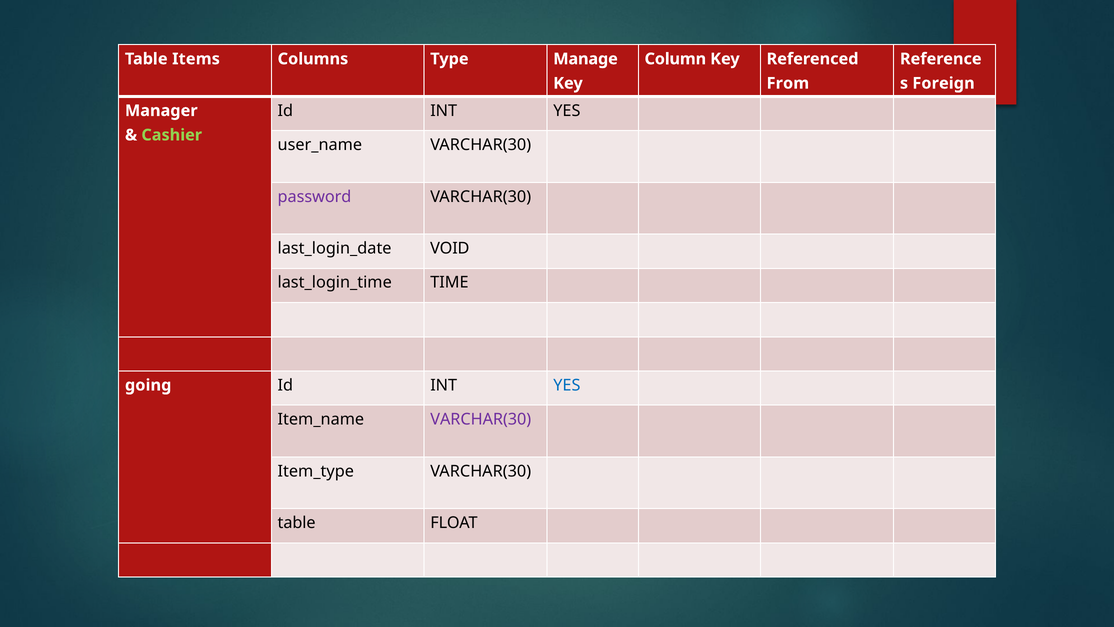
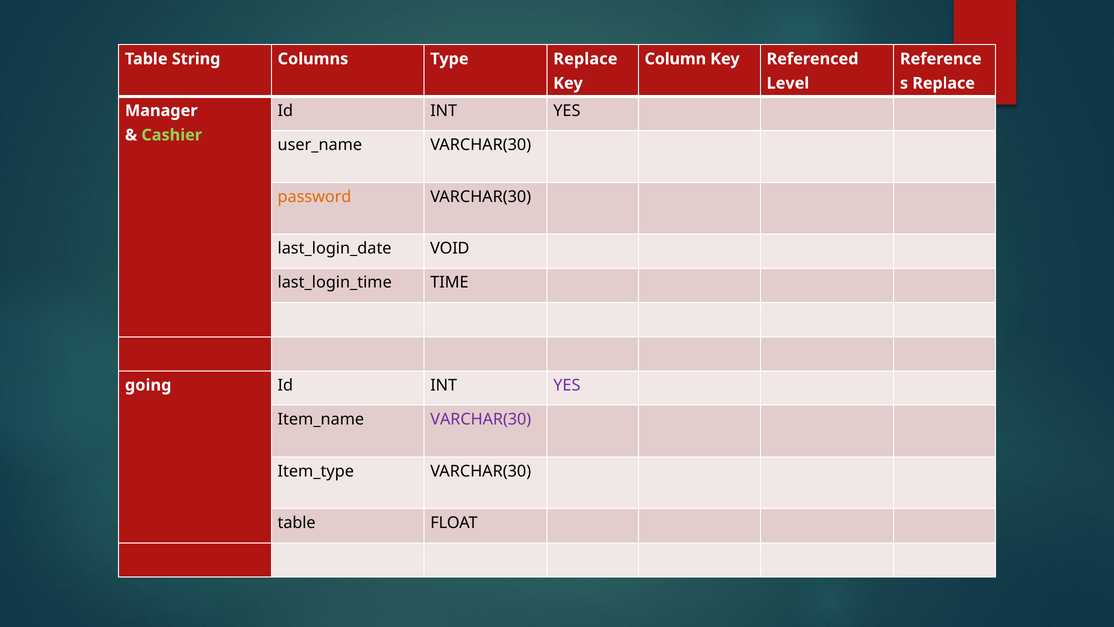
Items: Items -> String (196, 59)
Type Manage: Manage -> Replace (585, 59)
From: From -> Level (788, 83)
Foreign: Foreign -> Replace (944, 83)
password colour: purple -> orange (314, 197)
YES colour: blue -> purple (567, 385)
